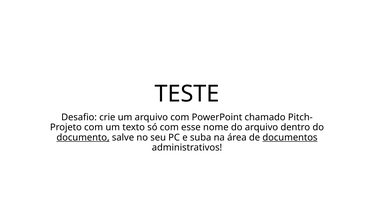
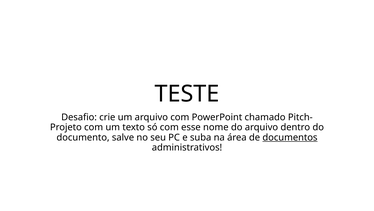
documento underline: present -> none (83, 137)
